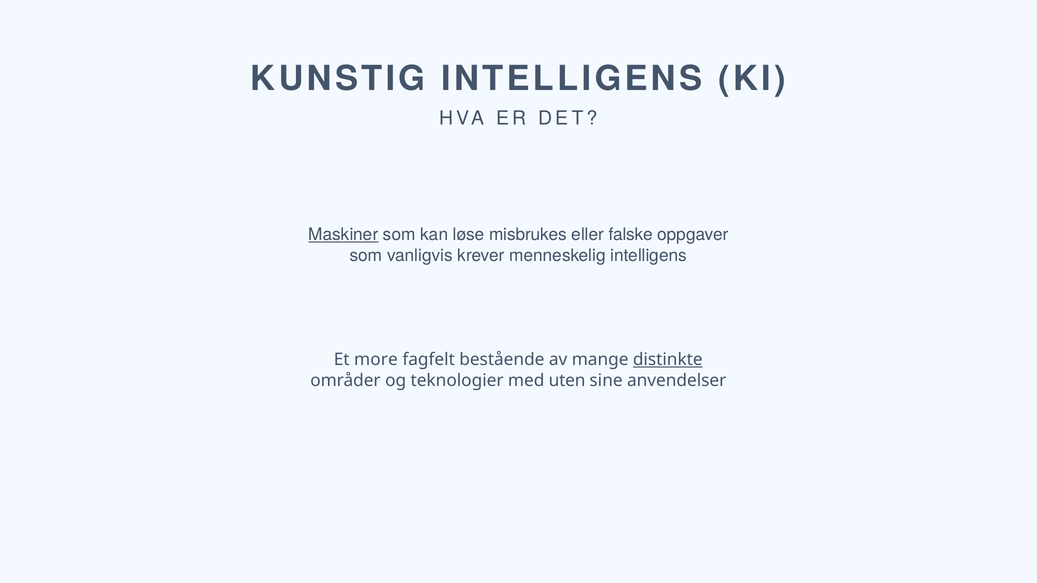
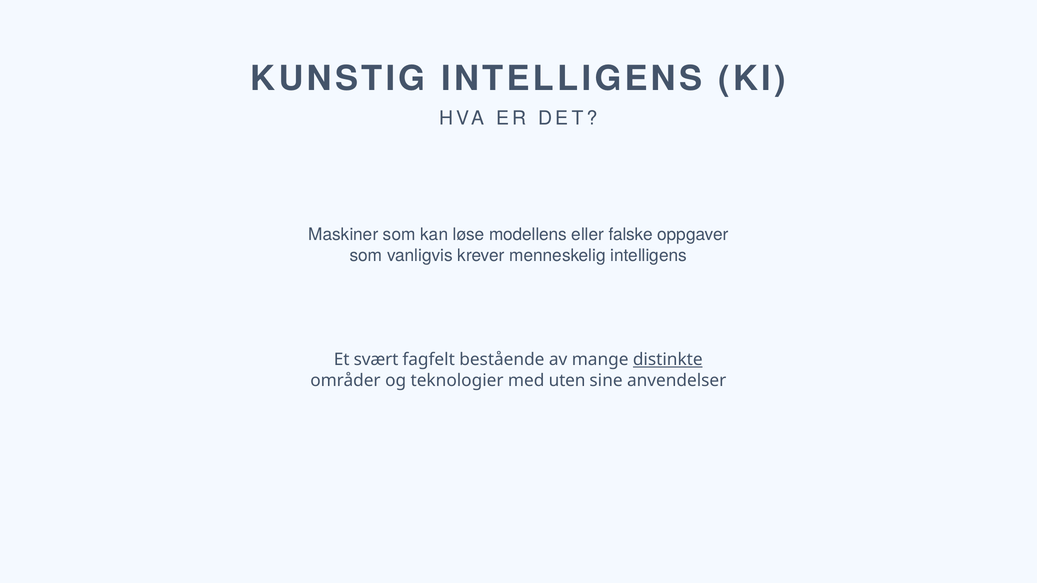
Maskiner underline: present -> none (343, 235)
misbrukes: misbrukes -> modellens (528, 235)
more: more -> svært (376, 360)
